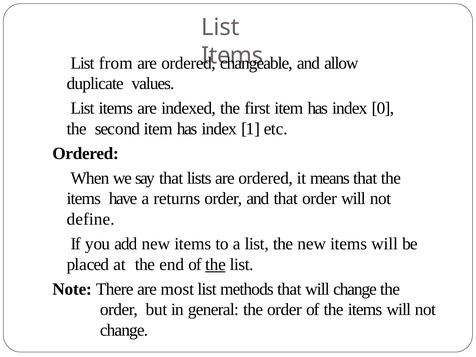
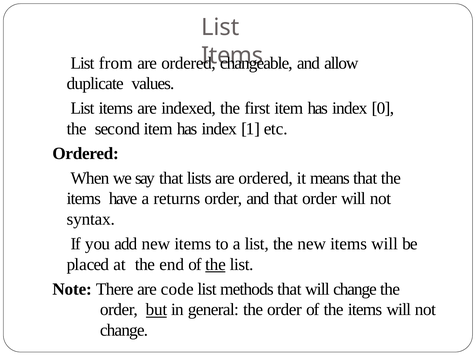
define: define -> syntax (91, 219)
most: most -> code (177, 289)
but underline: none -> present (156, 310)
